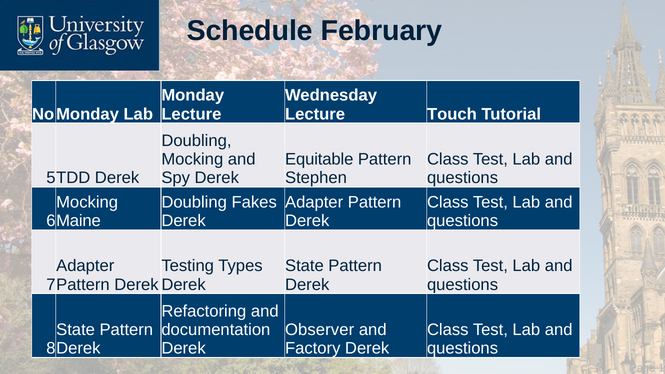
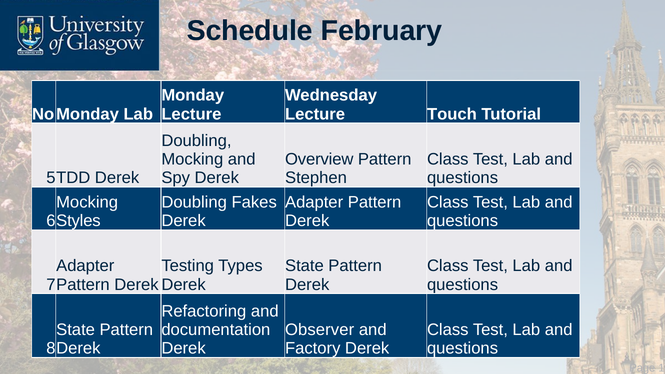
Equitable: Equitable -> Overview (319, 159)
Maine: Maine -> Styles (78, 221)
